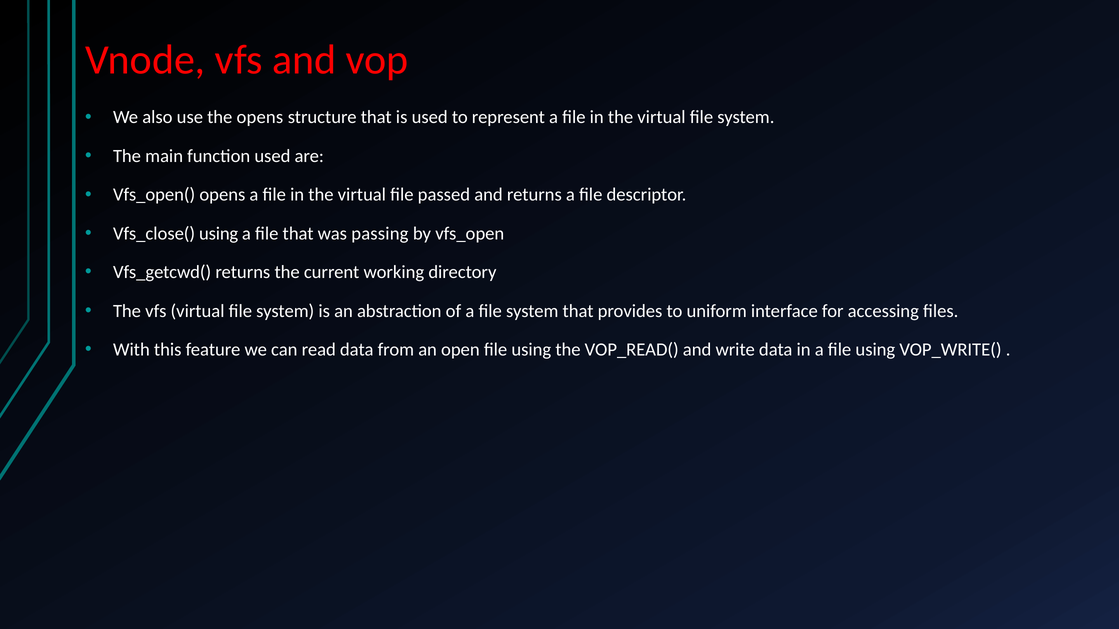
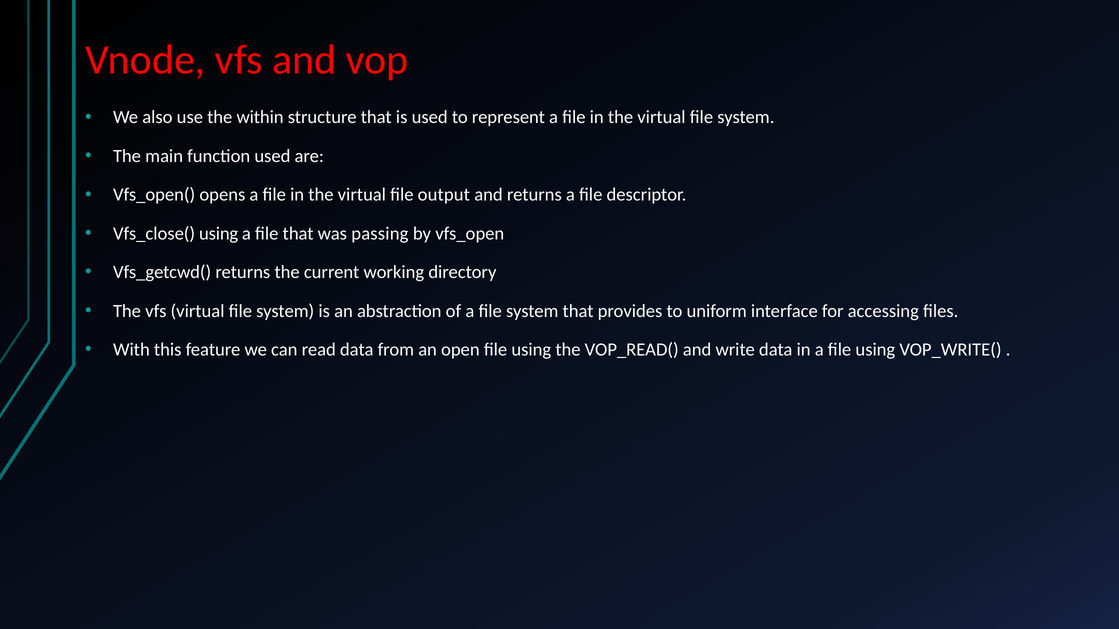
the opens: opens -> within (260, 117)
passed: passed -> output (444, 195)
